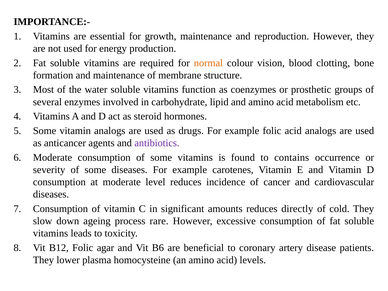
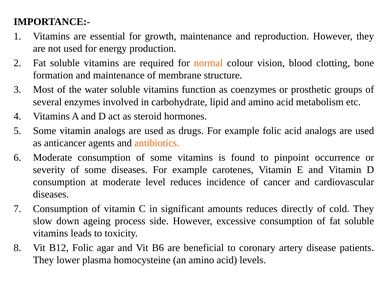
antibiotics colour: purple -> orange (157, 143)
contains: contains -> pinpoint (292, 157)
rare: rare -> side (159, 221)
